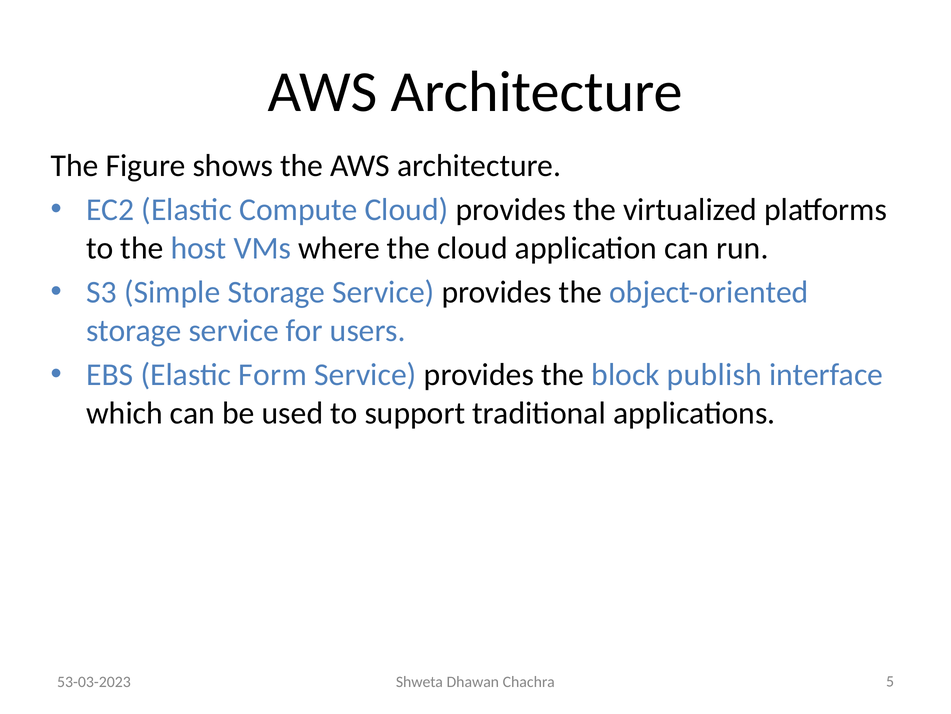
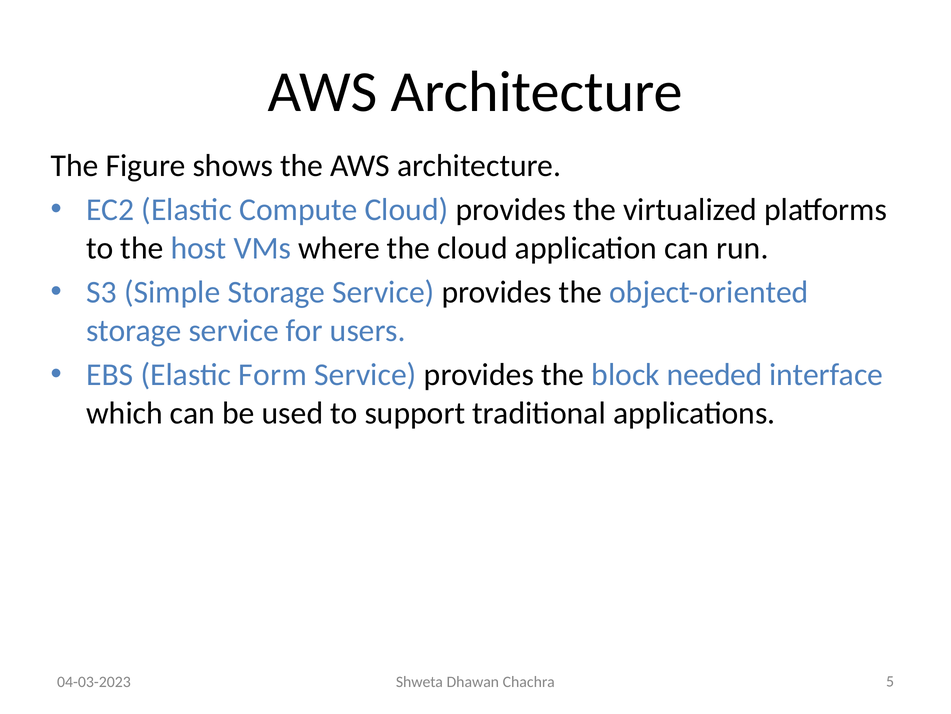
publish: publish -> needed (715, 375)
53-03-2023: 53-03-2023 -> 04-03-2023 (94, 681)
